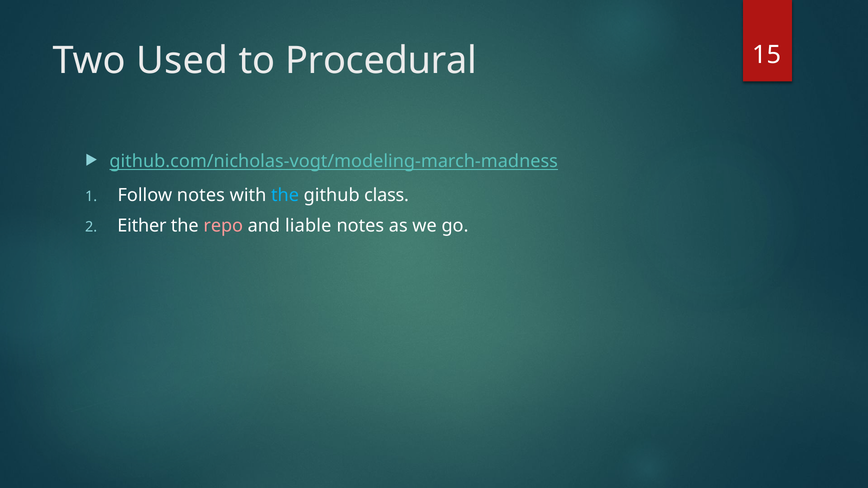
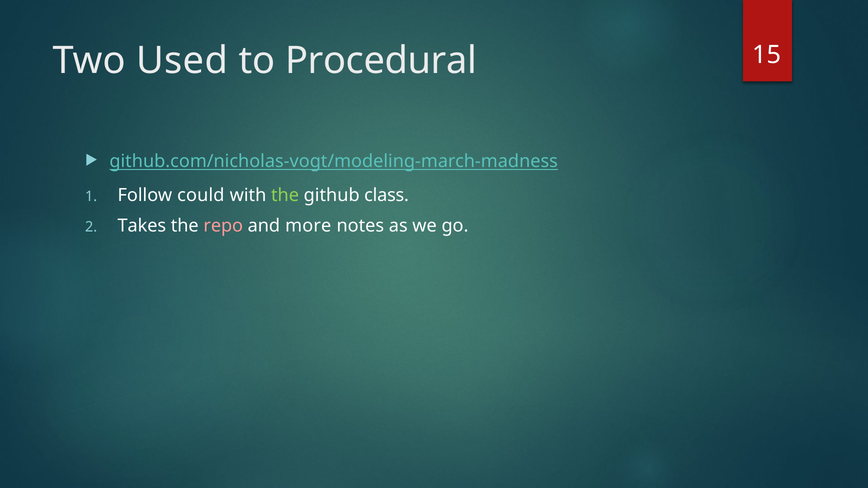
Follow notes: notes -> could (201, 195)
the colour: light blue -> light green (285, 195)
Either: Either -> Takes (142, 226)
liable: liable -> more (308, 226)
